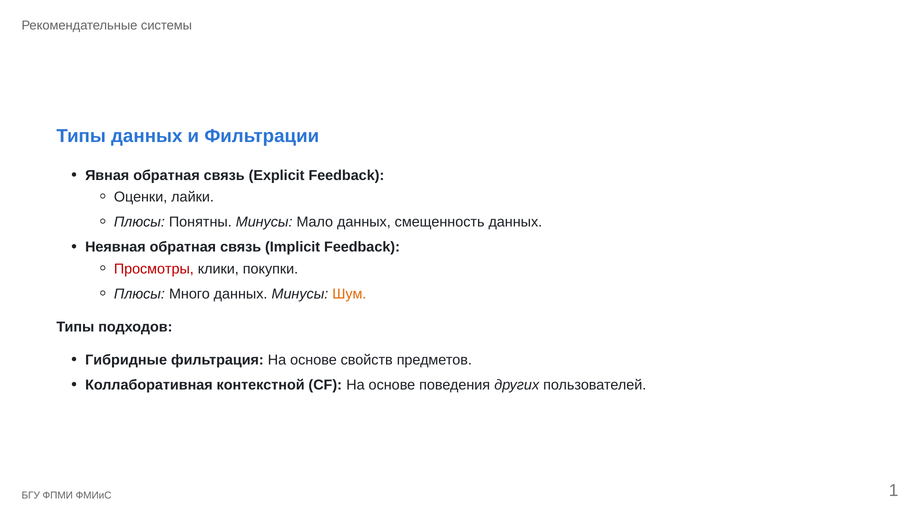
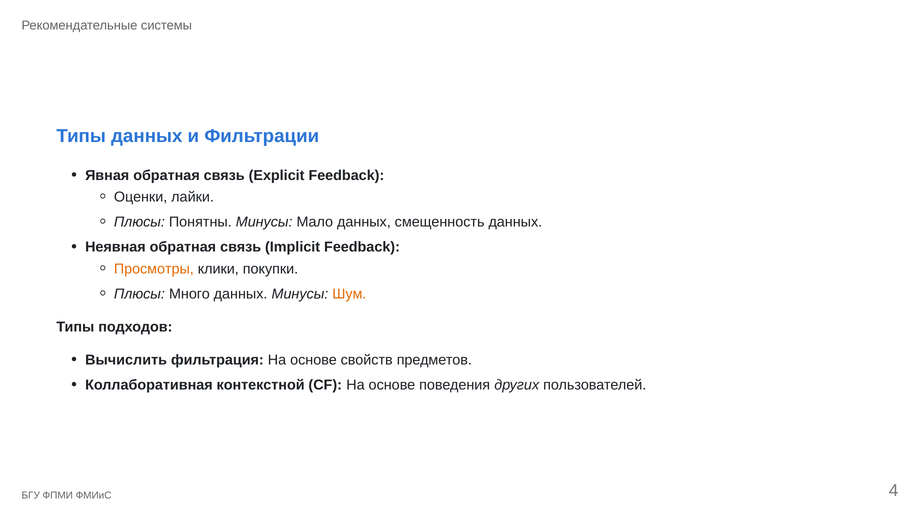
Просмотры colour: red -> orange (154, 269)
Гибридные: Гибридные -> Вычислить (126, 360)
1: 1 -> 4 (894, 491)
